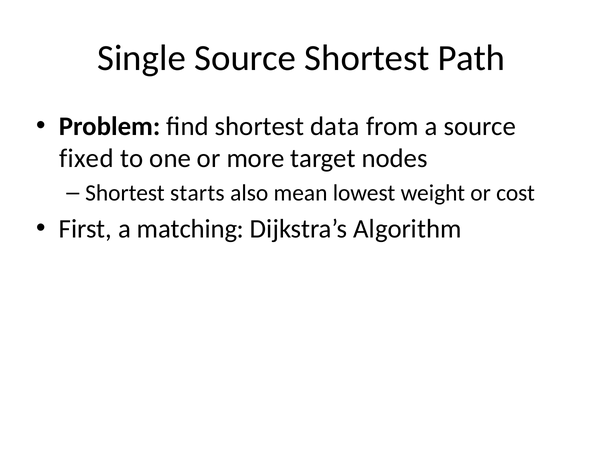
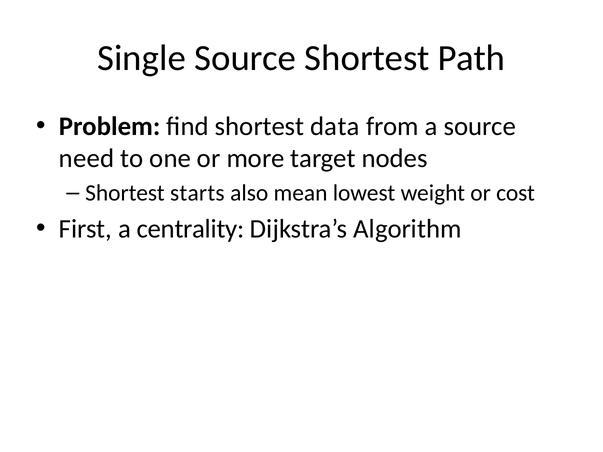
fixed: fixed -> need (86, 159)
matching: matching -> centrality (191, 229)
